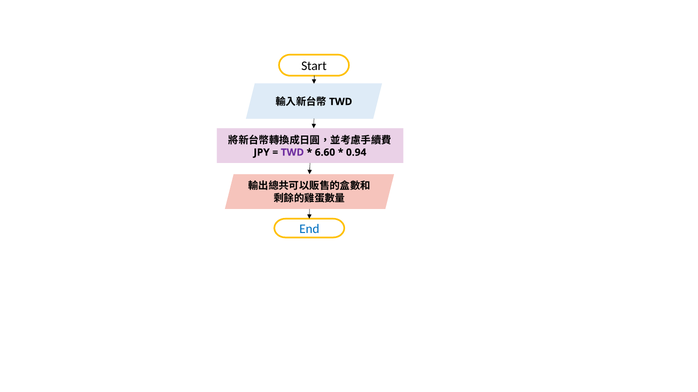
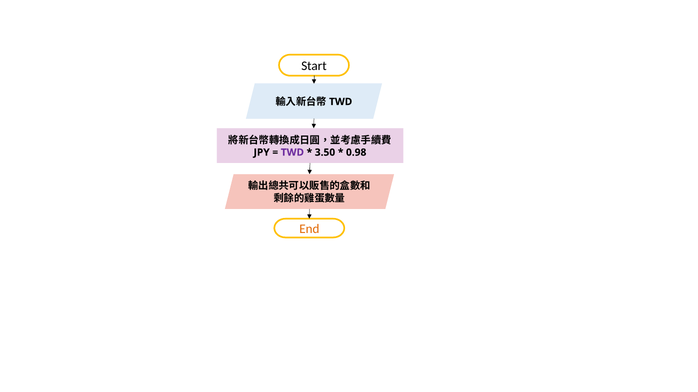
6.60: 6.60 -> 3.50 (325, 153)
0.94: 0.94 -> 0.98 (356, 153)
End colour: blue -> orange (309, 229)
